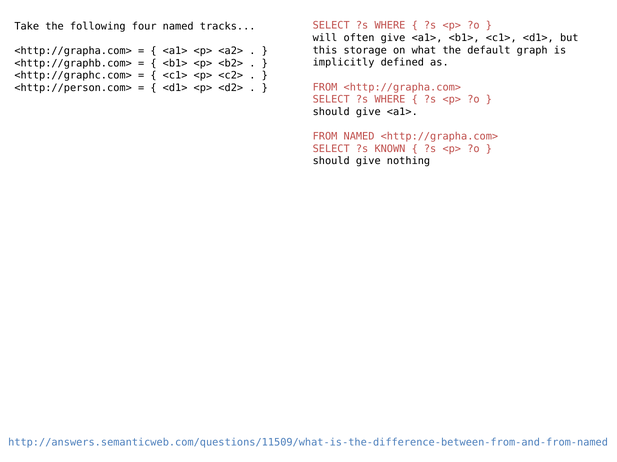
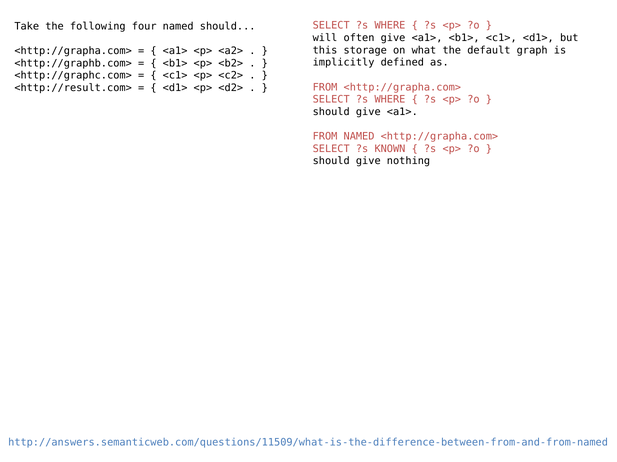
named tracks: tracks -> should (228, 26)
<http://person.com>: <http://person.com> -> <http://result.com> (73, 88)
